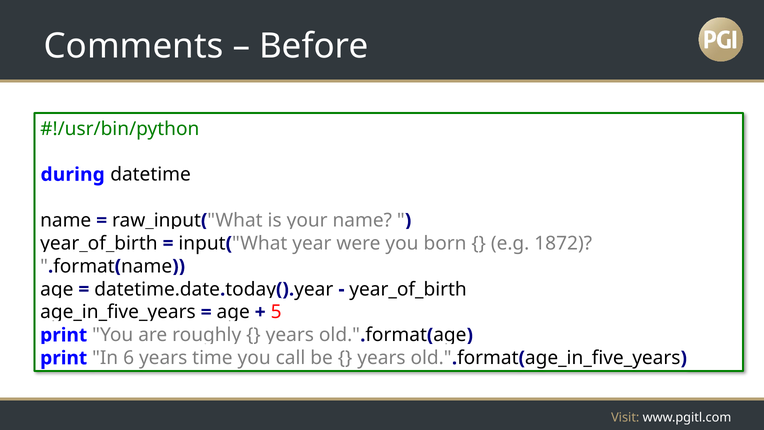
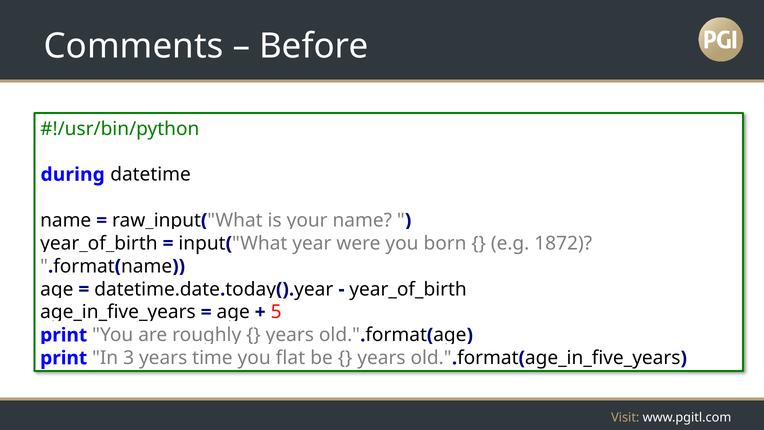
6: 6 -> 3 (129, 358)
call: call -> flat (290, 358)
